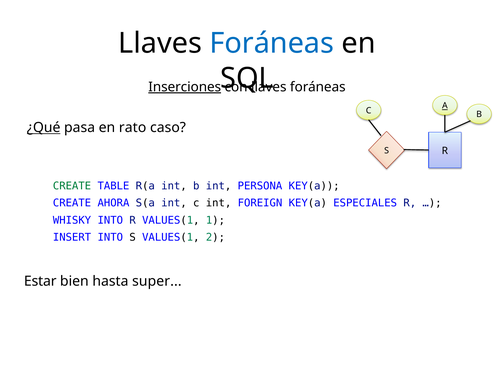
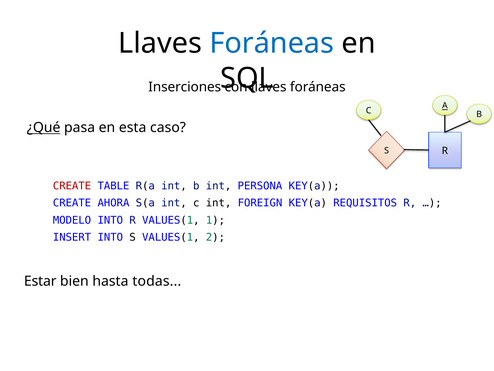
Inserciones underline: present -> none (185, 87)
rato: rato -> esta (133, 127)
CREATE colour: green -> red (72, 186)
ESPECIALES: ESPECIALES -> REQUISITOS (365, 203)
WHISKY: WHISKY -> MODELO (72, 220)
super: super -> todas (157, 281)
